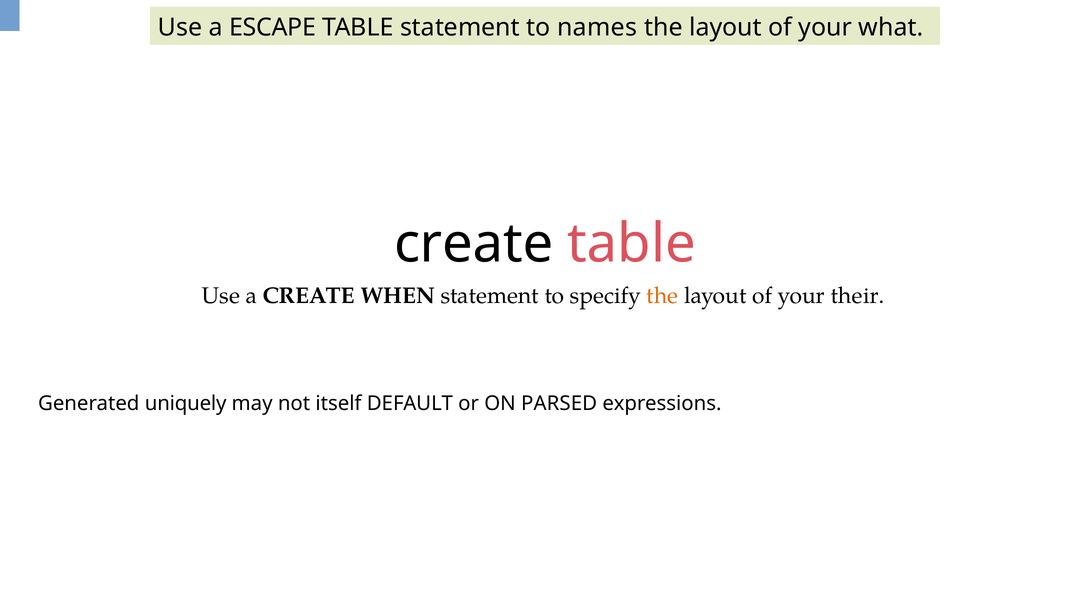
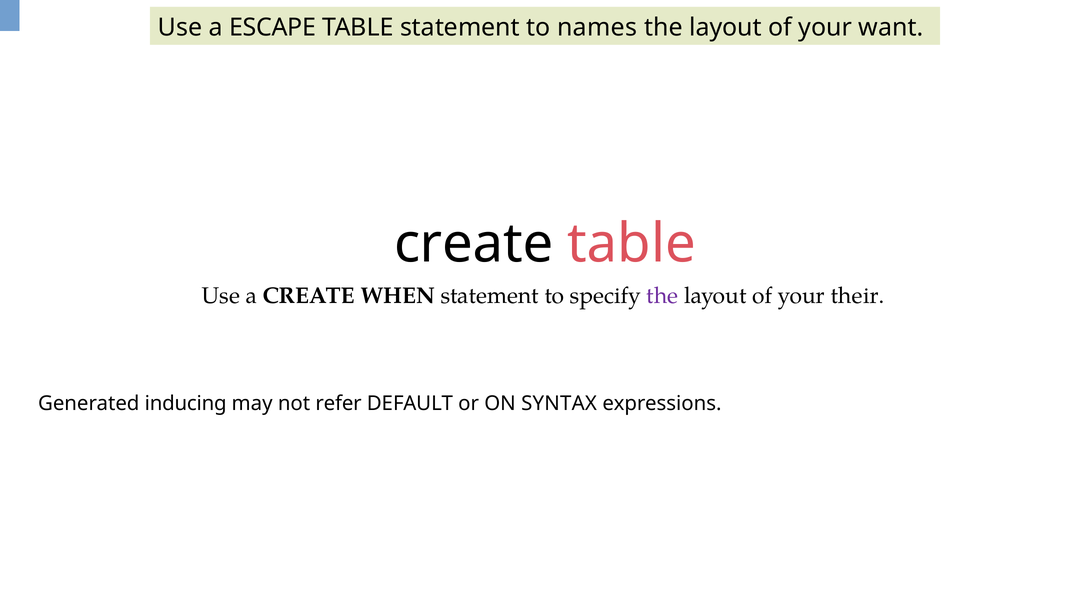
what: what -> want (891, 28)
the colour: orange -> purple (662, 296)
uniquely: uniquely -> inducing (186, 403)
itself: itself -> refer (339, 403)
PARSED: PARSED -> SYNTAX (559, 403)
